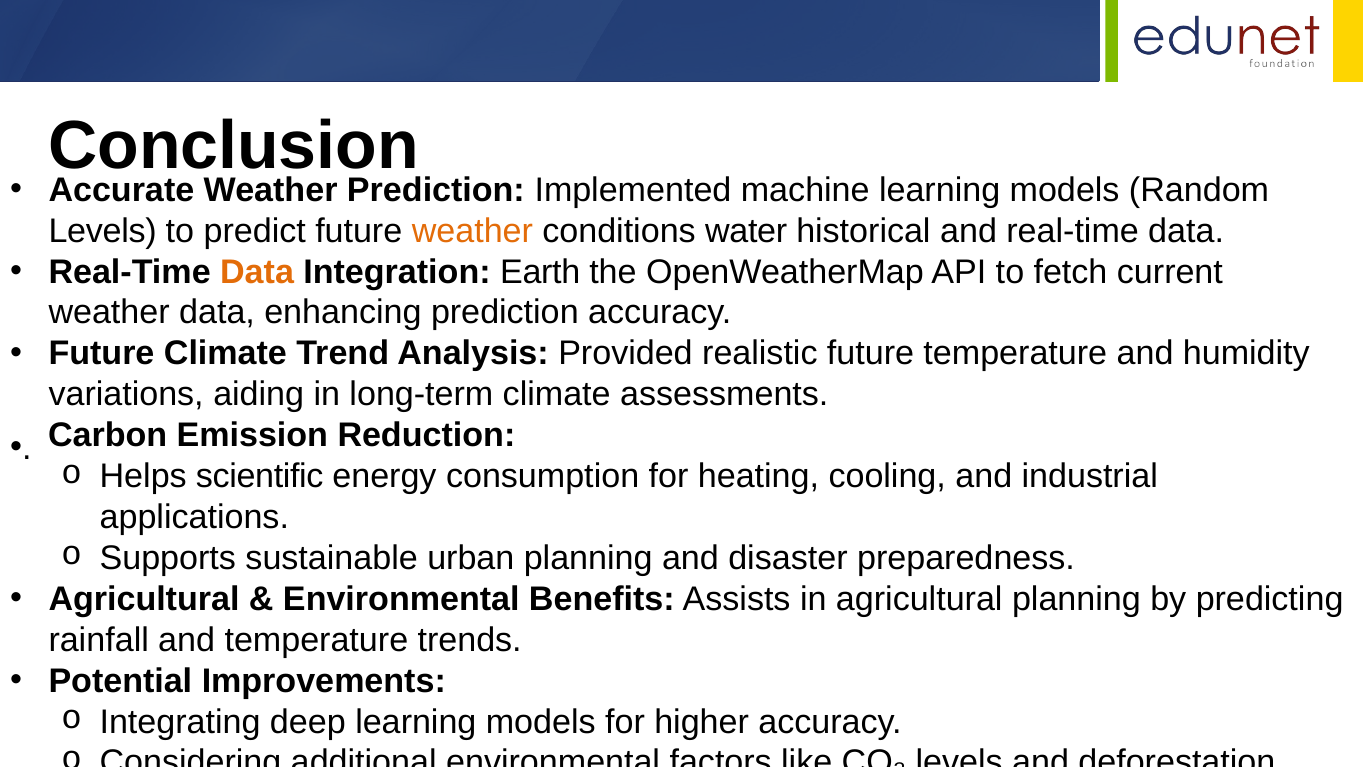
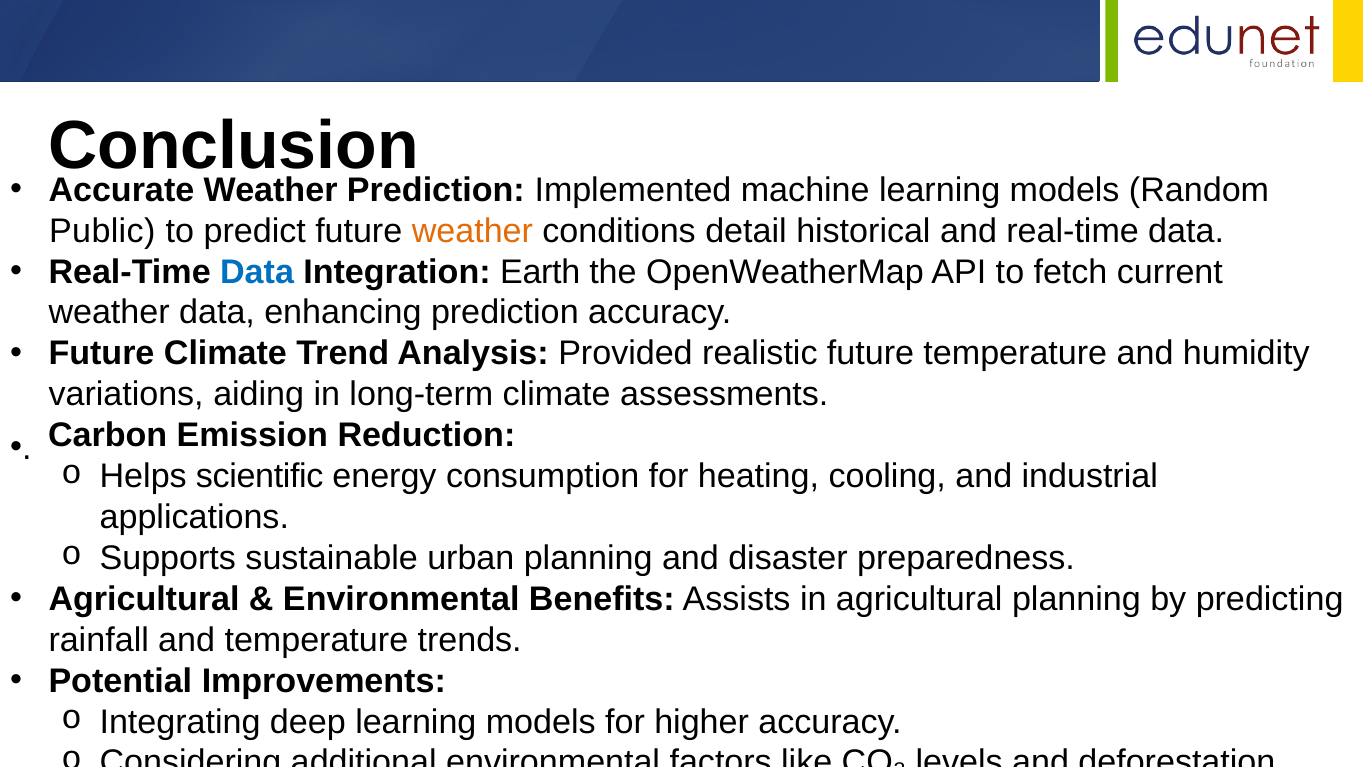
Levels: Levels -> Public (102, 231)
water: water -> detail (746, 231)
Data colour: orange -> blue (257, 272)
